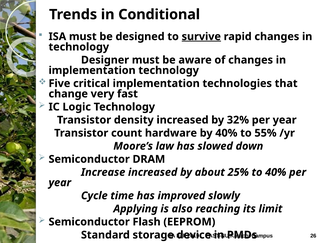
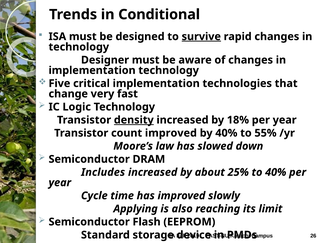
density underline: none -> present (134, 120)
32%: 32% -> 18% (238, 120)
count hardware: hardware -> improved (171, 133)
Increase: Increase -> Includes (103, 172)
